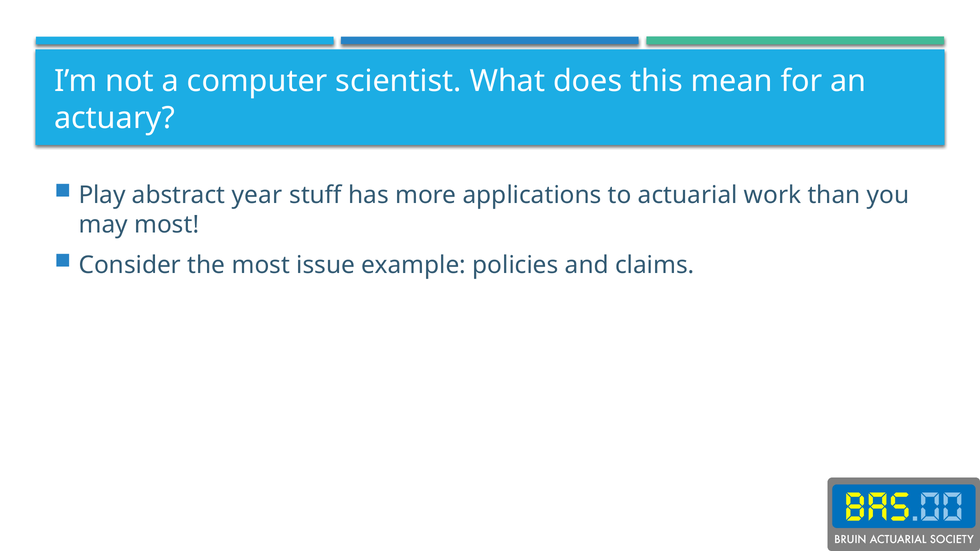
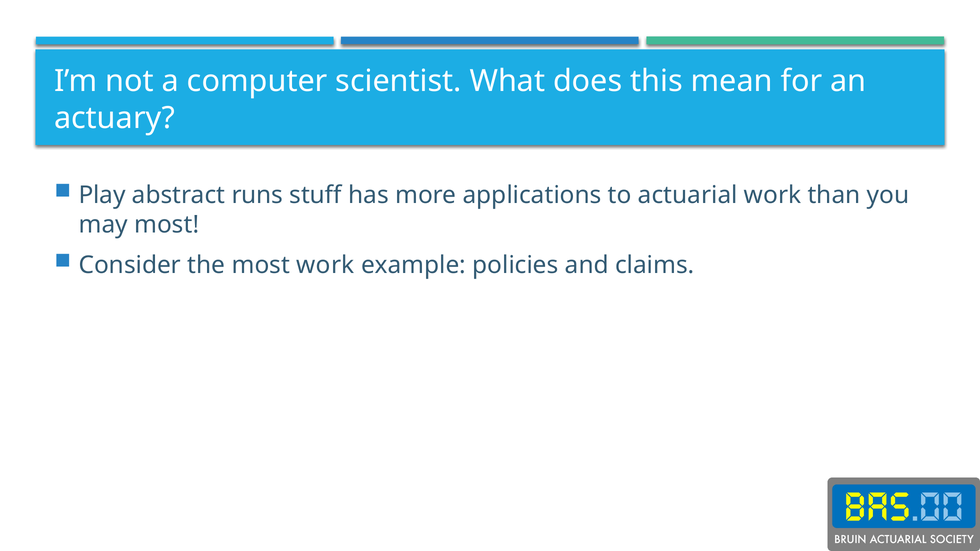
year: year -> runs (257, 195)
most issue: issue -> work (325, 265)
